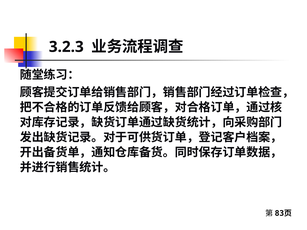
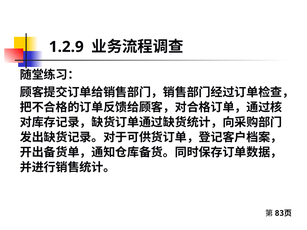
3.2.3: 3.2.3 -> 1.2.9 (66, 47)
